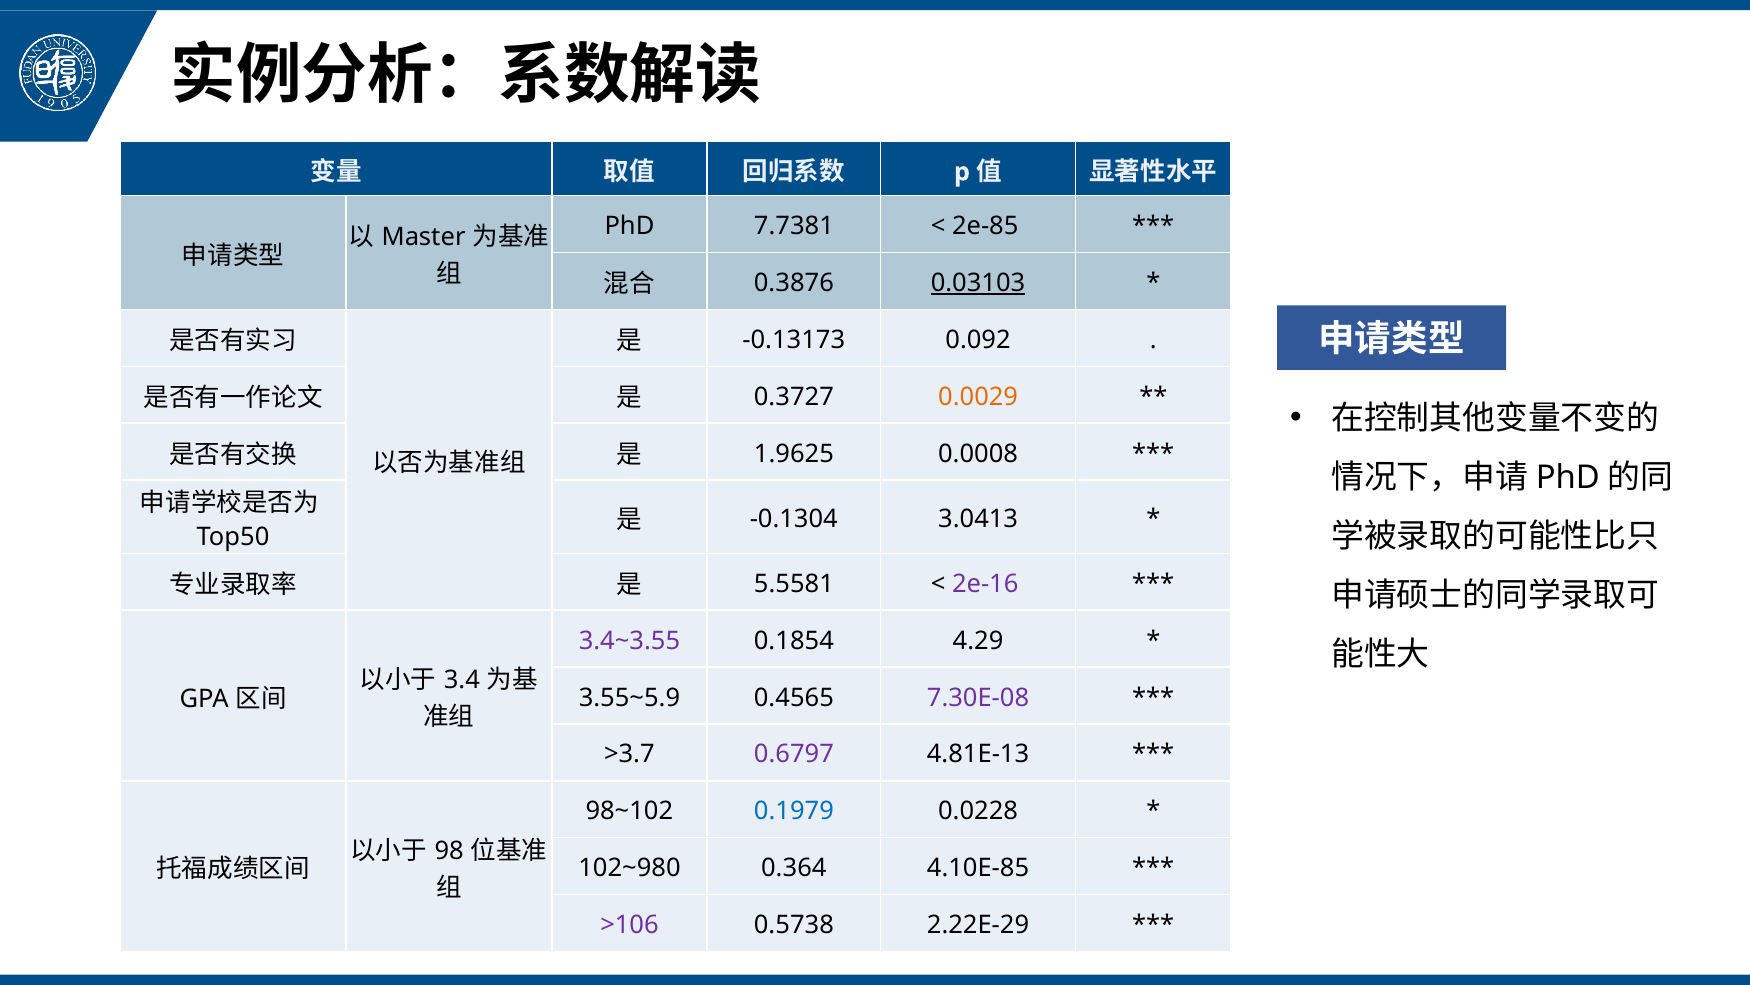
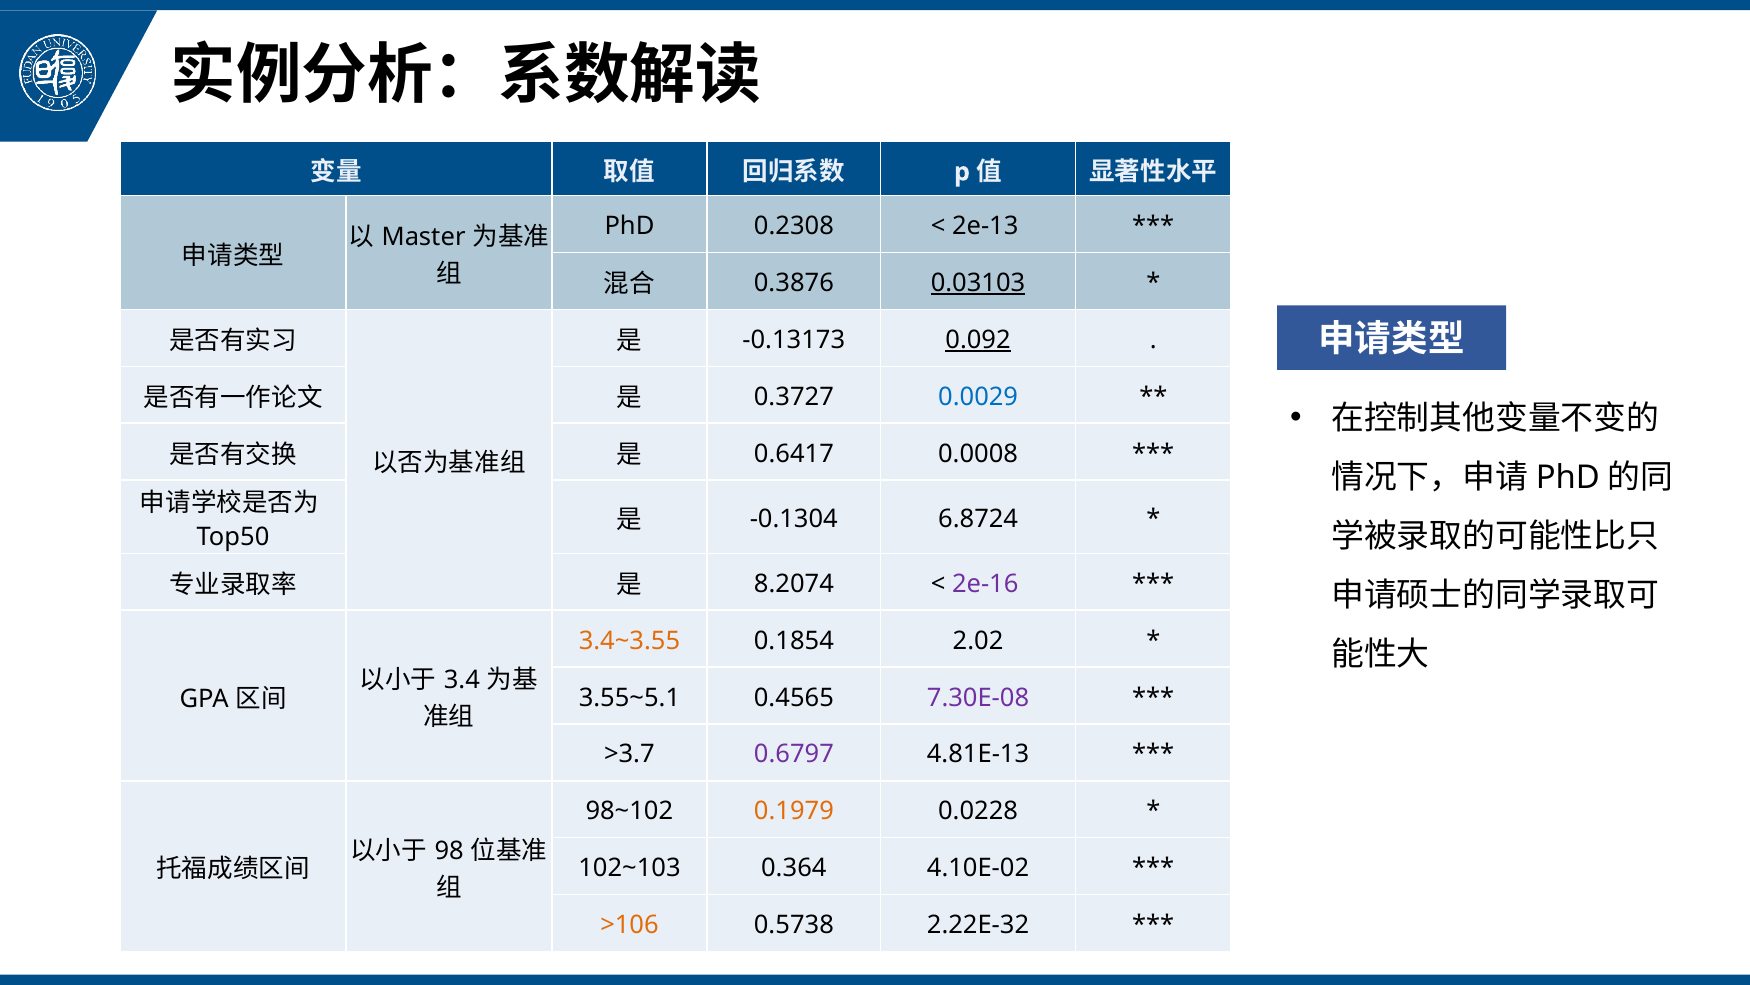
7.7381: 7.7381 -> 0.2308 (794, 226)
2e-85: 2e-85 -> 2e-13 (985, 226)
0.092 underline: none -> present (978, 340)
0.0029 colour: orange -> blue (978, 397)
1.9625: 1.9625 -> 0.6417 (794, 453)
3.0413: 3.0413 -> 6.8724 (978, 518)
5.5581: 5.5581 -> 8.2074 (794, 583)
3.4~3.55 colour: purple -> orange (629, 640)
4.29: 4.29 -> 2.02 (978, 640)
3.55~5.9: 3.55~5.9 -> 3.55~5.1 (629, 697)
0.1979 colour: blue -> orange (794, 811)
102~980: 102~980 -> 102~103 (629, 868)
4.10E-85: 4.10E-85 -> 4.10E-02 (978, 868)
>106 colour: purple -> orange (630, 925)
2.22E-29: 2.22E-29 -> 2.22E-32 (978, 925)
